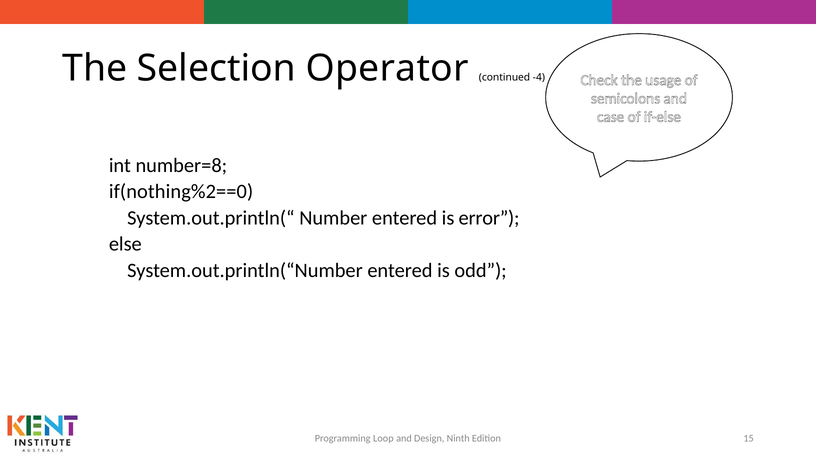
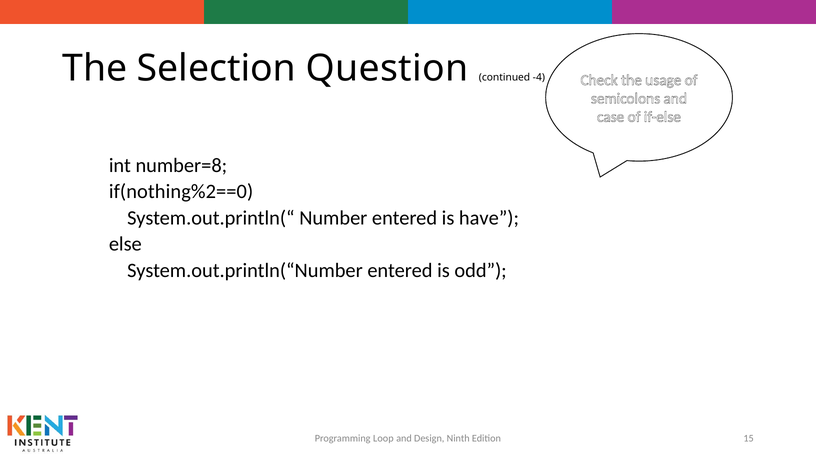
Operator: Operator -> Question (387, 69)
error: error -> have (489, 218)
